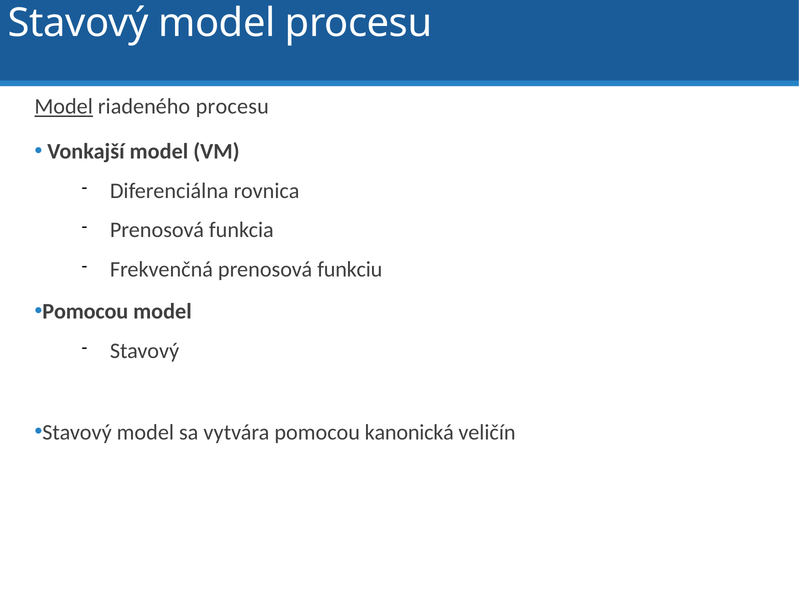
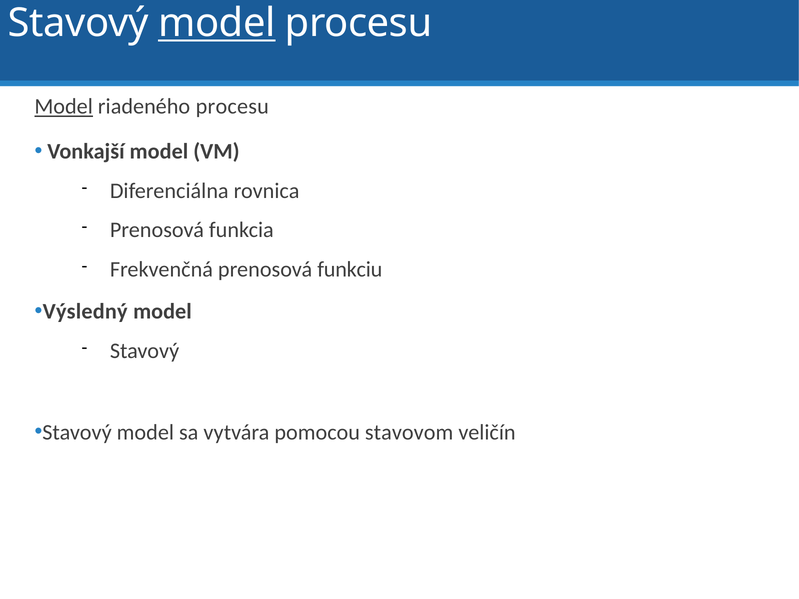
model underline: none -> present (217, 23)
Pomocou: Pomocou -> Výsledný (85, 312)
kanonická: kanonická -> stavovom (409, 432)
